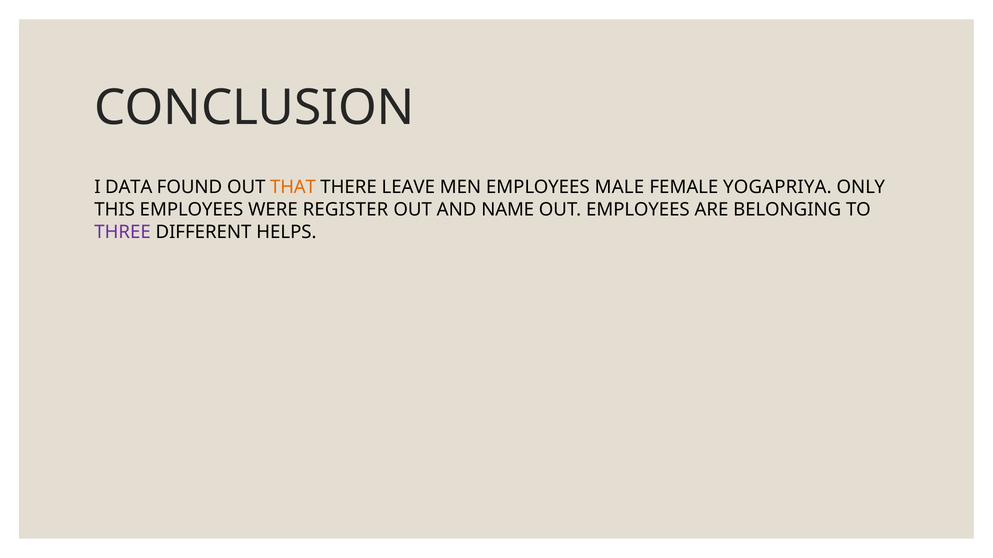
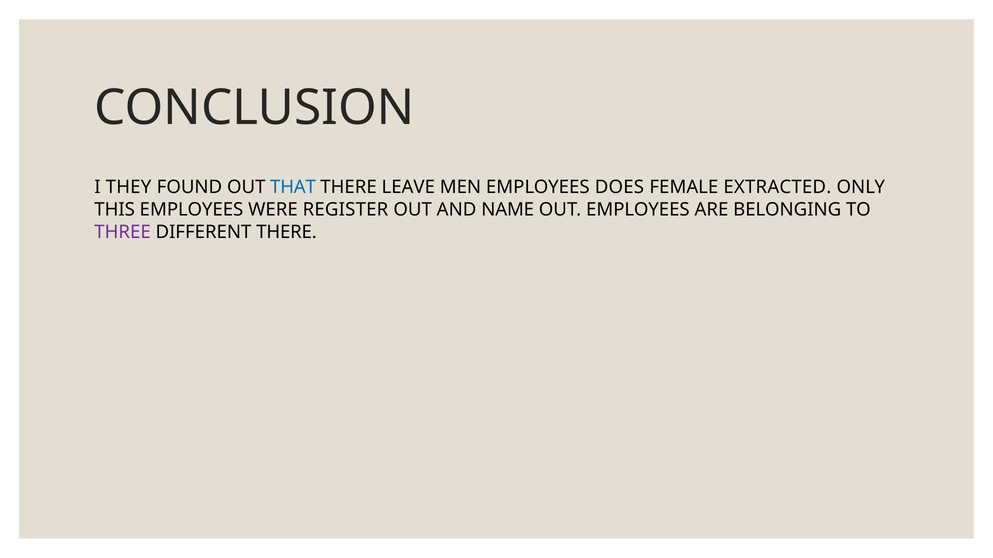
DATA: DATA -> THEY (129, 187)
THAT colour: orange -> blue (293, 187)
MALE: MALE -> DOES (619, 187)
YOGAPRIYA: YOGAPRIYA -> EXTRACTED (777, 187)
DIFFERENT HELPS: HELPS -> THERE (287, 232)
